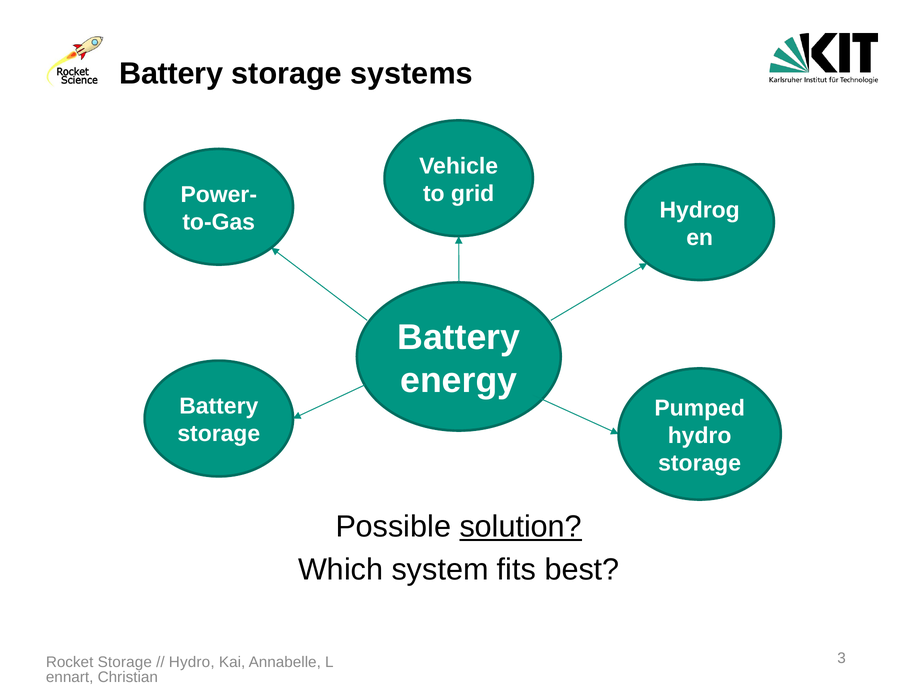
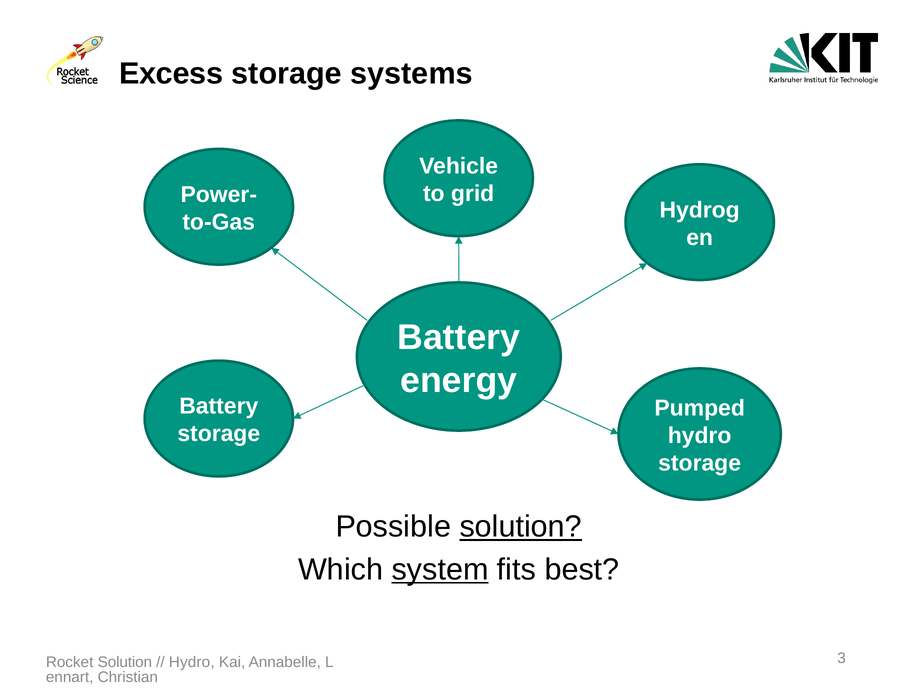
Battery: Battery -> Excess (171, 74)
system underline: none -> present (440, 569)
Rocket Storage: Storage -> Solution (125, 661)
